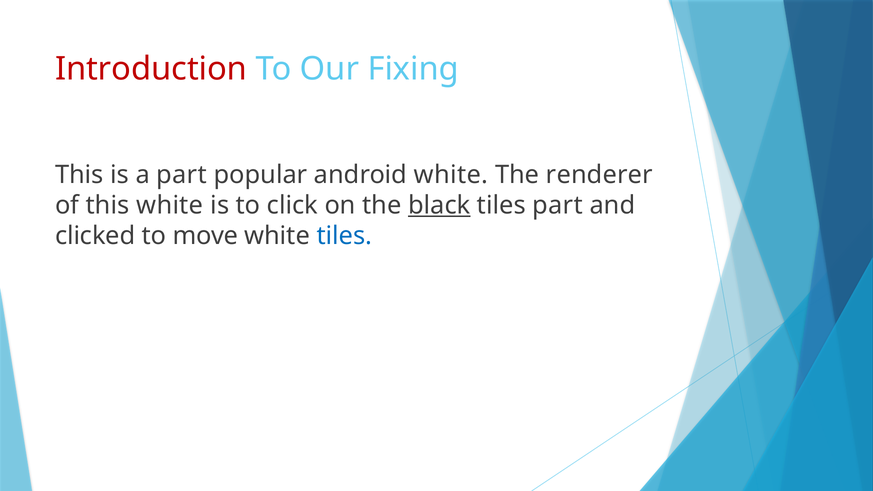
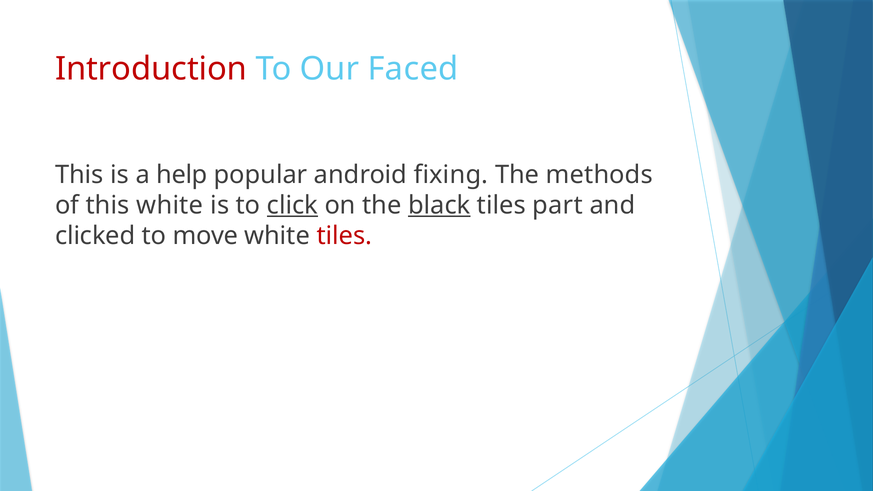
Fixing: Fixing -> Faced (413, 69)
a part: part -> help (182, 175)
android white: white -> fixing (451, 175)
renderer: renderer -> methods (599, 175)
click underline: none -> present (292, 205)
tiles colour: blue -> red (344, 236)
